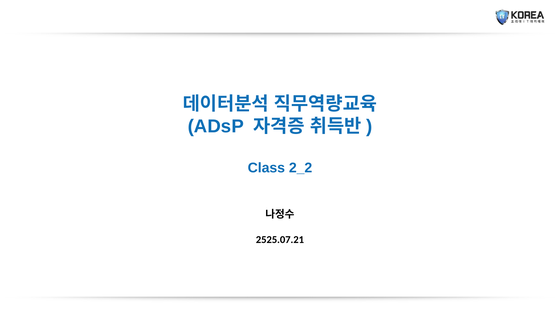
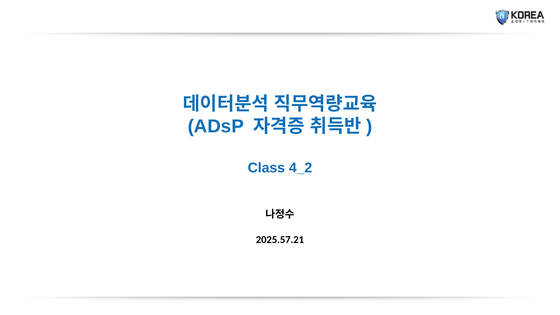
2_2: 2_2 -> 4_2 (301, 168)
2525.07.21: 2525.07.21 -> 2025.57.21 (280, 240)
